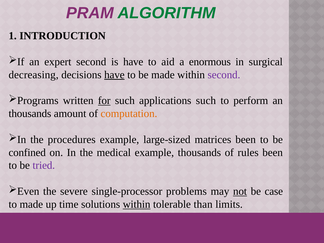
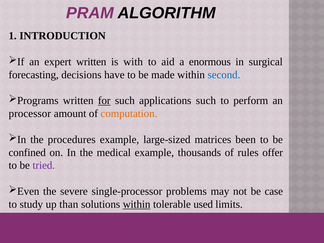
ALGORITHM colour: green -> black (167, 13)
expert second: second -> written (91, 62)
is have: have -> with (133, 62)
decreasing: decreasing -> forecasting (34, 75)
have underline: present -> none (114, 75)
second colour: purple -> blue (224, 75)
thousands: thousands -> processor (30, 114)
rules been: been -> offer (273, 152)
not underline: present -> none (240, 191)
to made: made -> study (31, 204)
time: time -> than (69, 204)
than: than -> used (203, 204)
